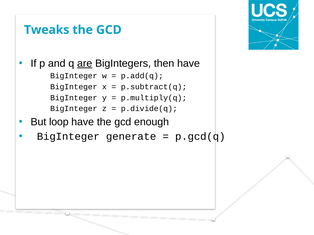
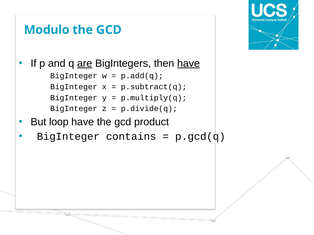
Tweaks: Tweaks -> Modulo (47, 30)
have underline: none -> present (188, 64)
enough: enough -> product (152, 122)
generate: generate -> contains (131, 137)
